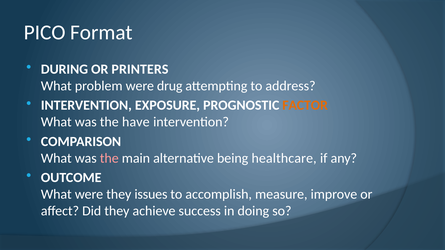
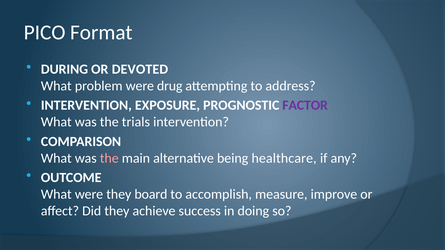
PRINTERS: PRINTERS -> DEVOTED (140, 69)
FACTOR colour: orange -> purple (305, 106)
have: have -> trials (136, 122)
issues: issues -> board (151, 195)
